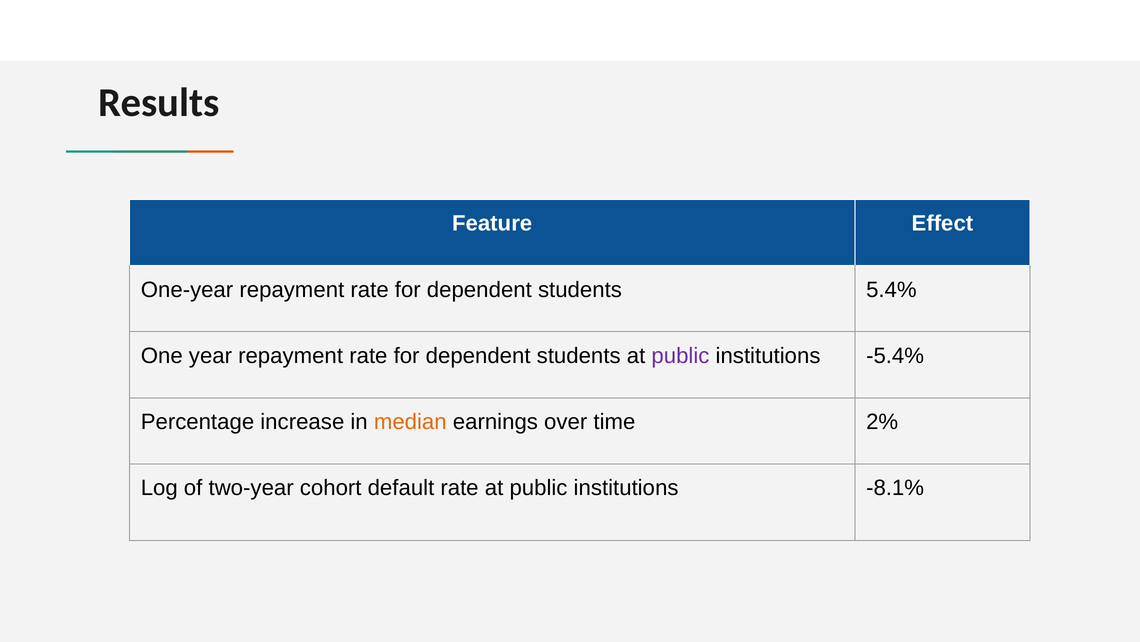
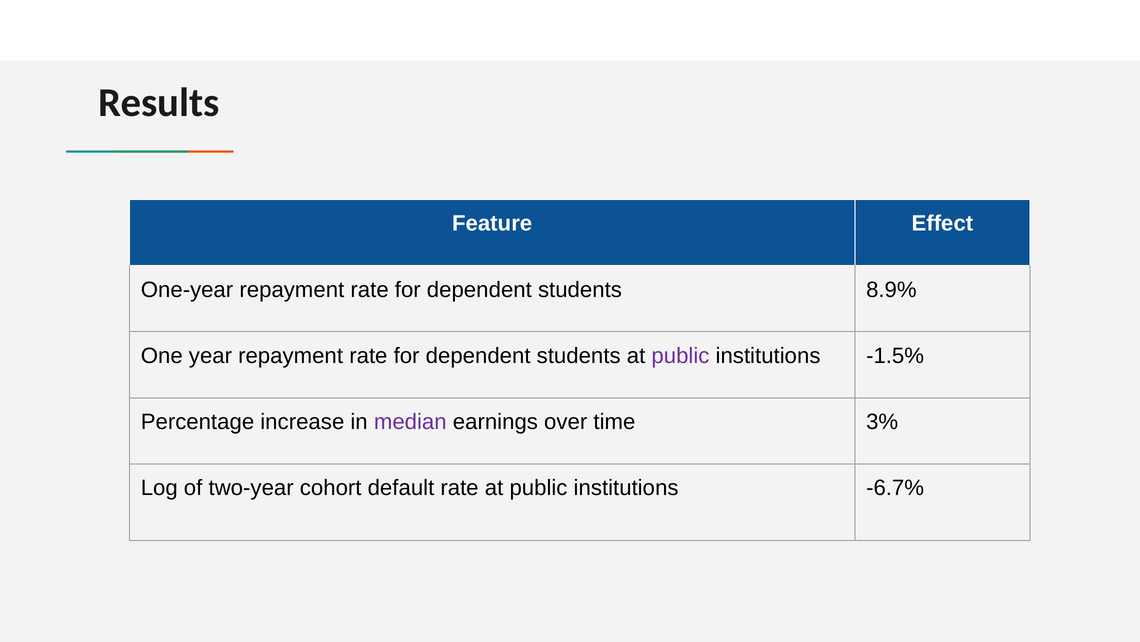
5.4%: 5.4% -> 8.9% (891, 289)
-5.4%: -5.4% -> -1.5% (895, 355)
median colour: orange -> purple (410, 422)
2%: 2% -> 3% (882, 422)
-8.1%: -8.1% -> -6.7% (895, 488)
